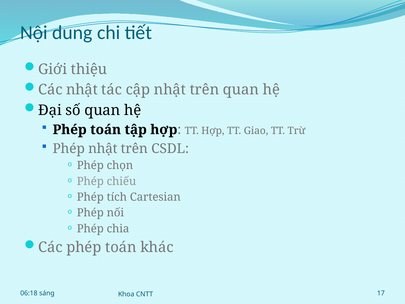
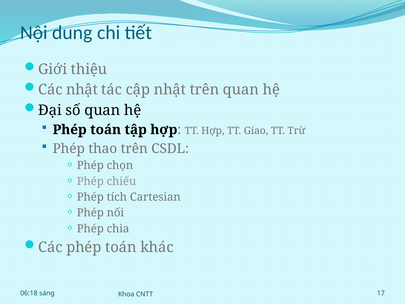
Phép nhật: nhật -> thao (103, 148)
